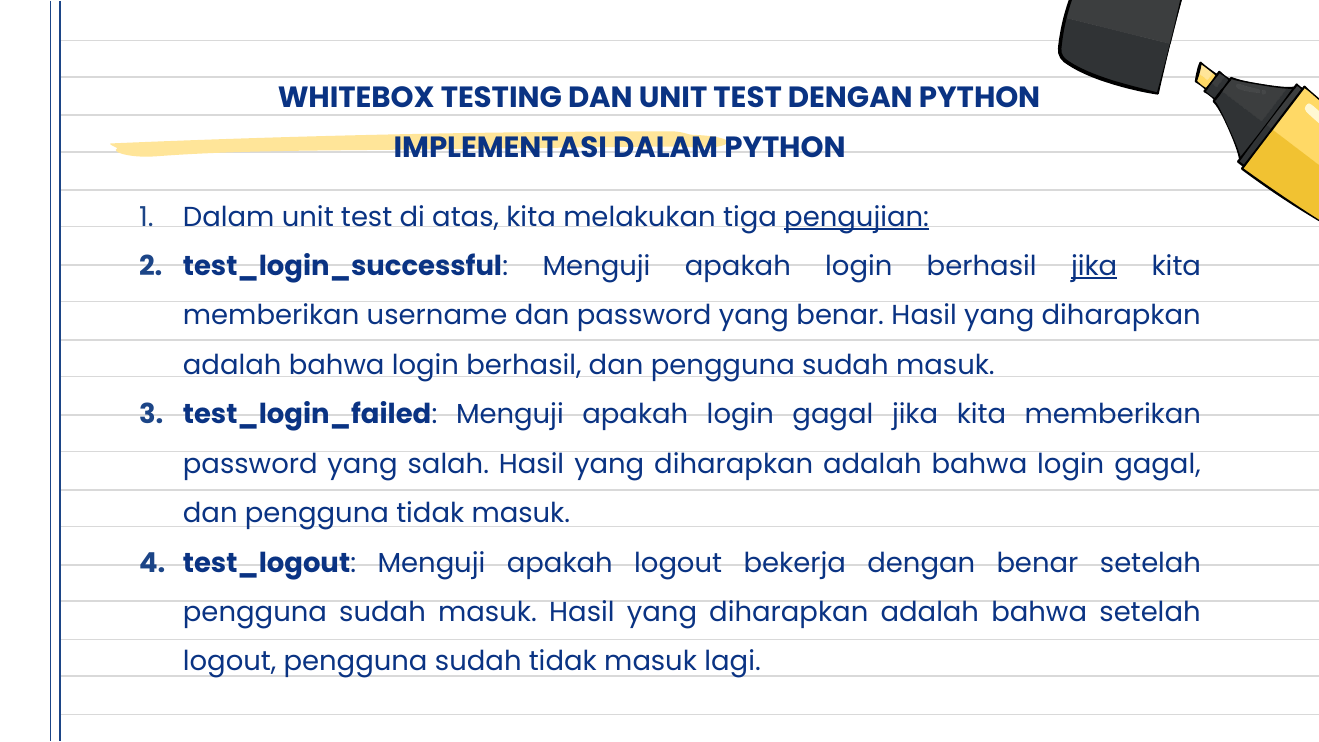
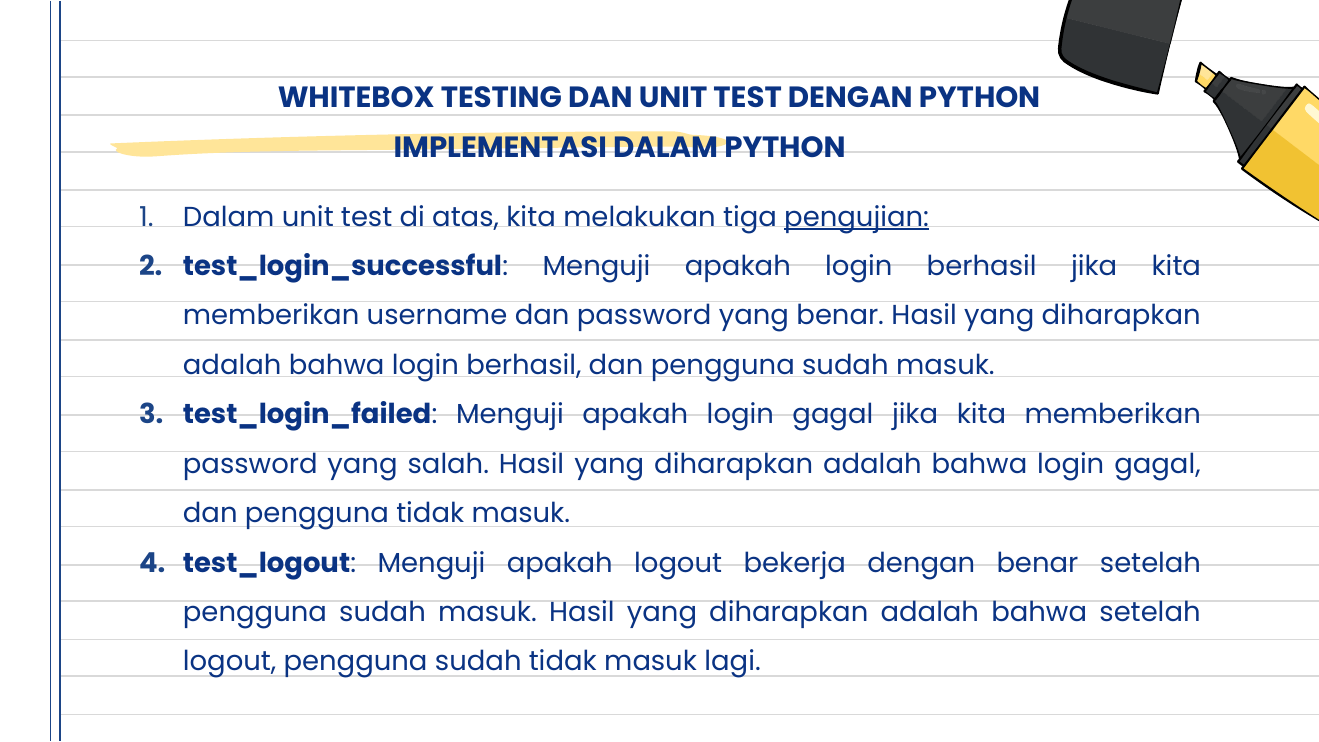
jika underline: present -> none (1094, 266)
